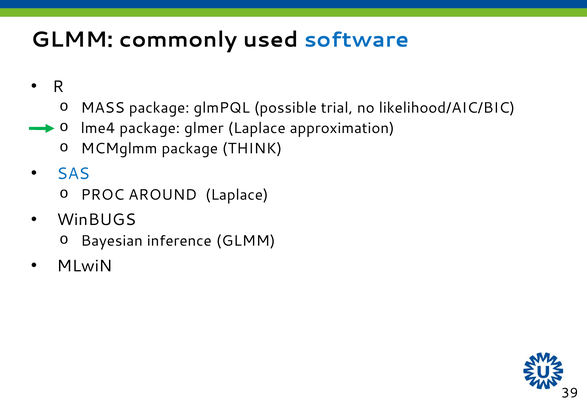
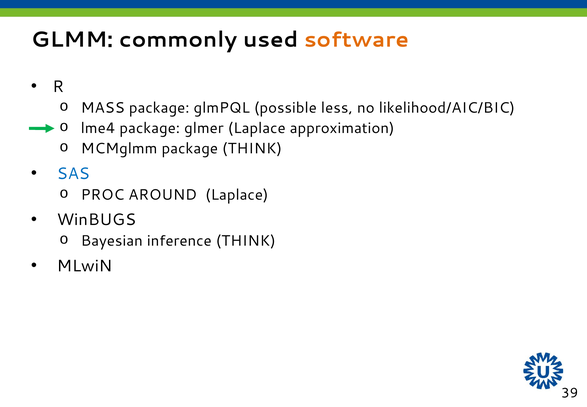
software colour: blue -> orange (357, 39)
trial: trial -> less (337, 108)
inference GLMM: GLMM -> THINK (246, 241)
